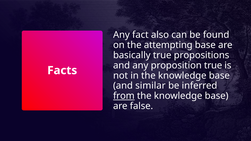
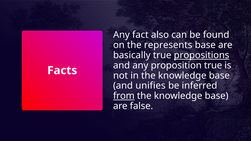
attempting: attempting -> represents (168, 45)
propositions underline: none -> present (202, 55)
similar: similar -> unifies (150, 86)
